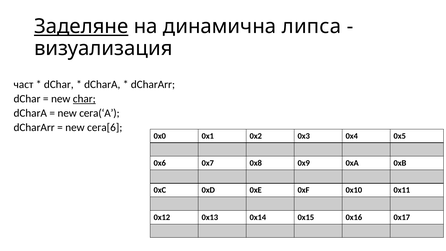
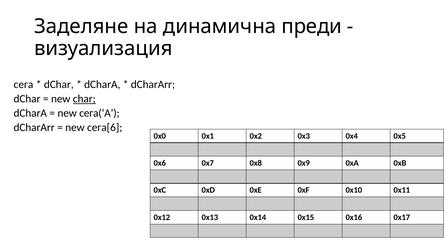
Заделяне underline: present -> none (81, 26)
липса: липса -> преди (312, 26)
част: част -> сега (23, 84)
